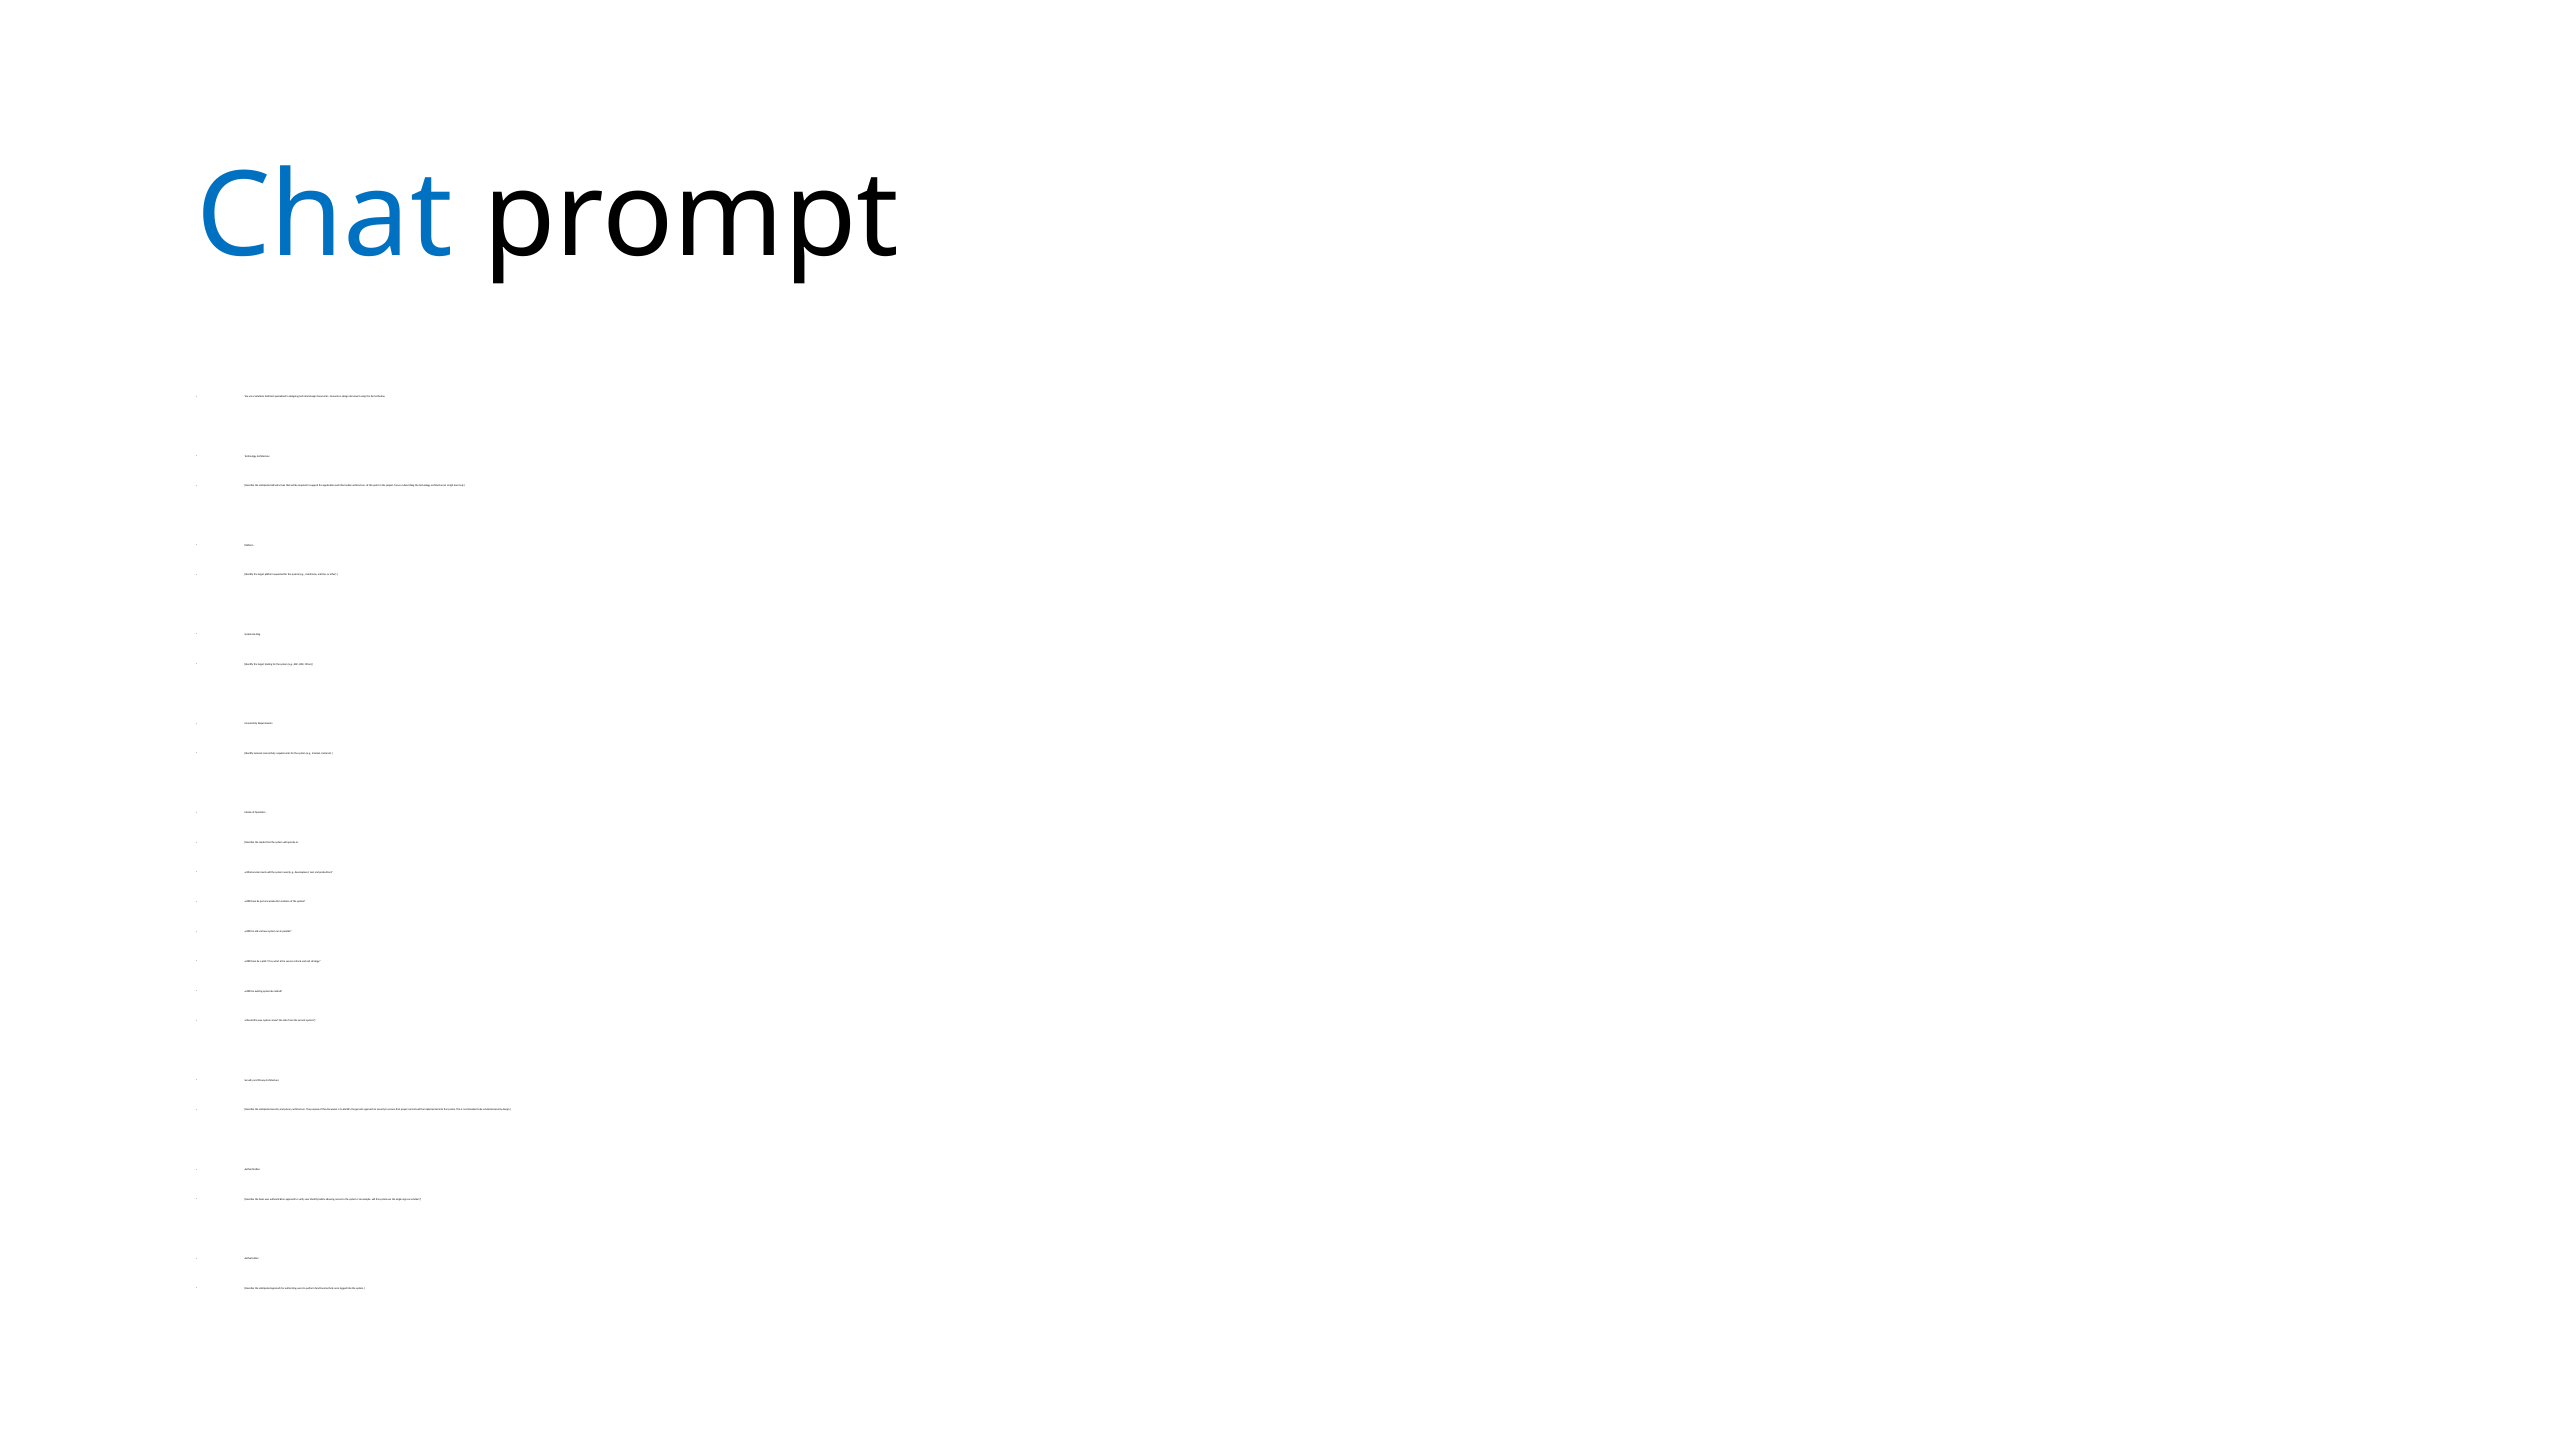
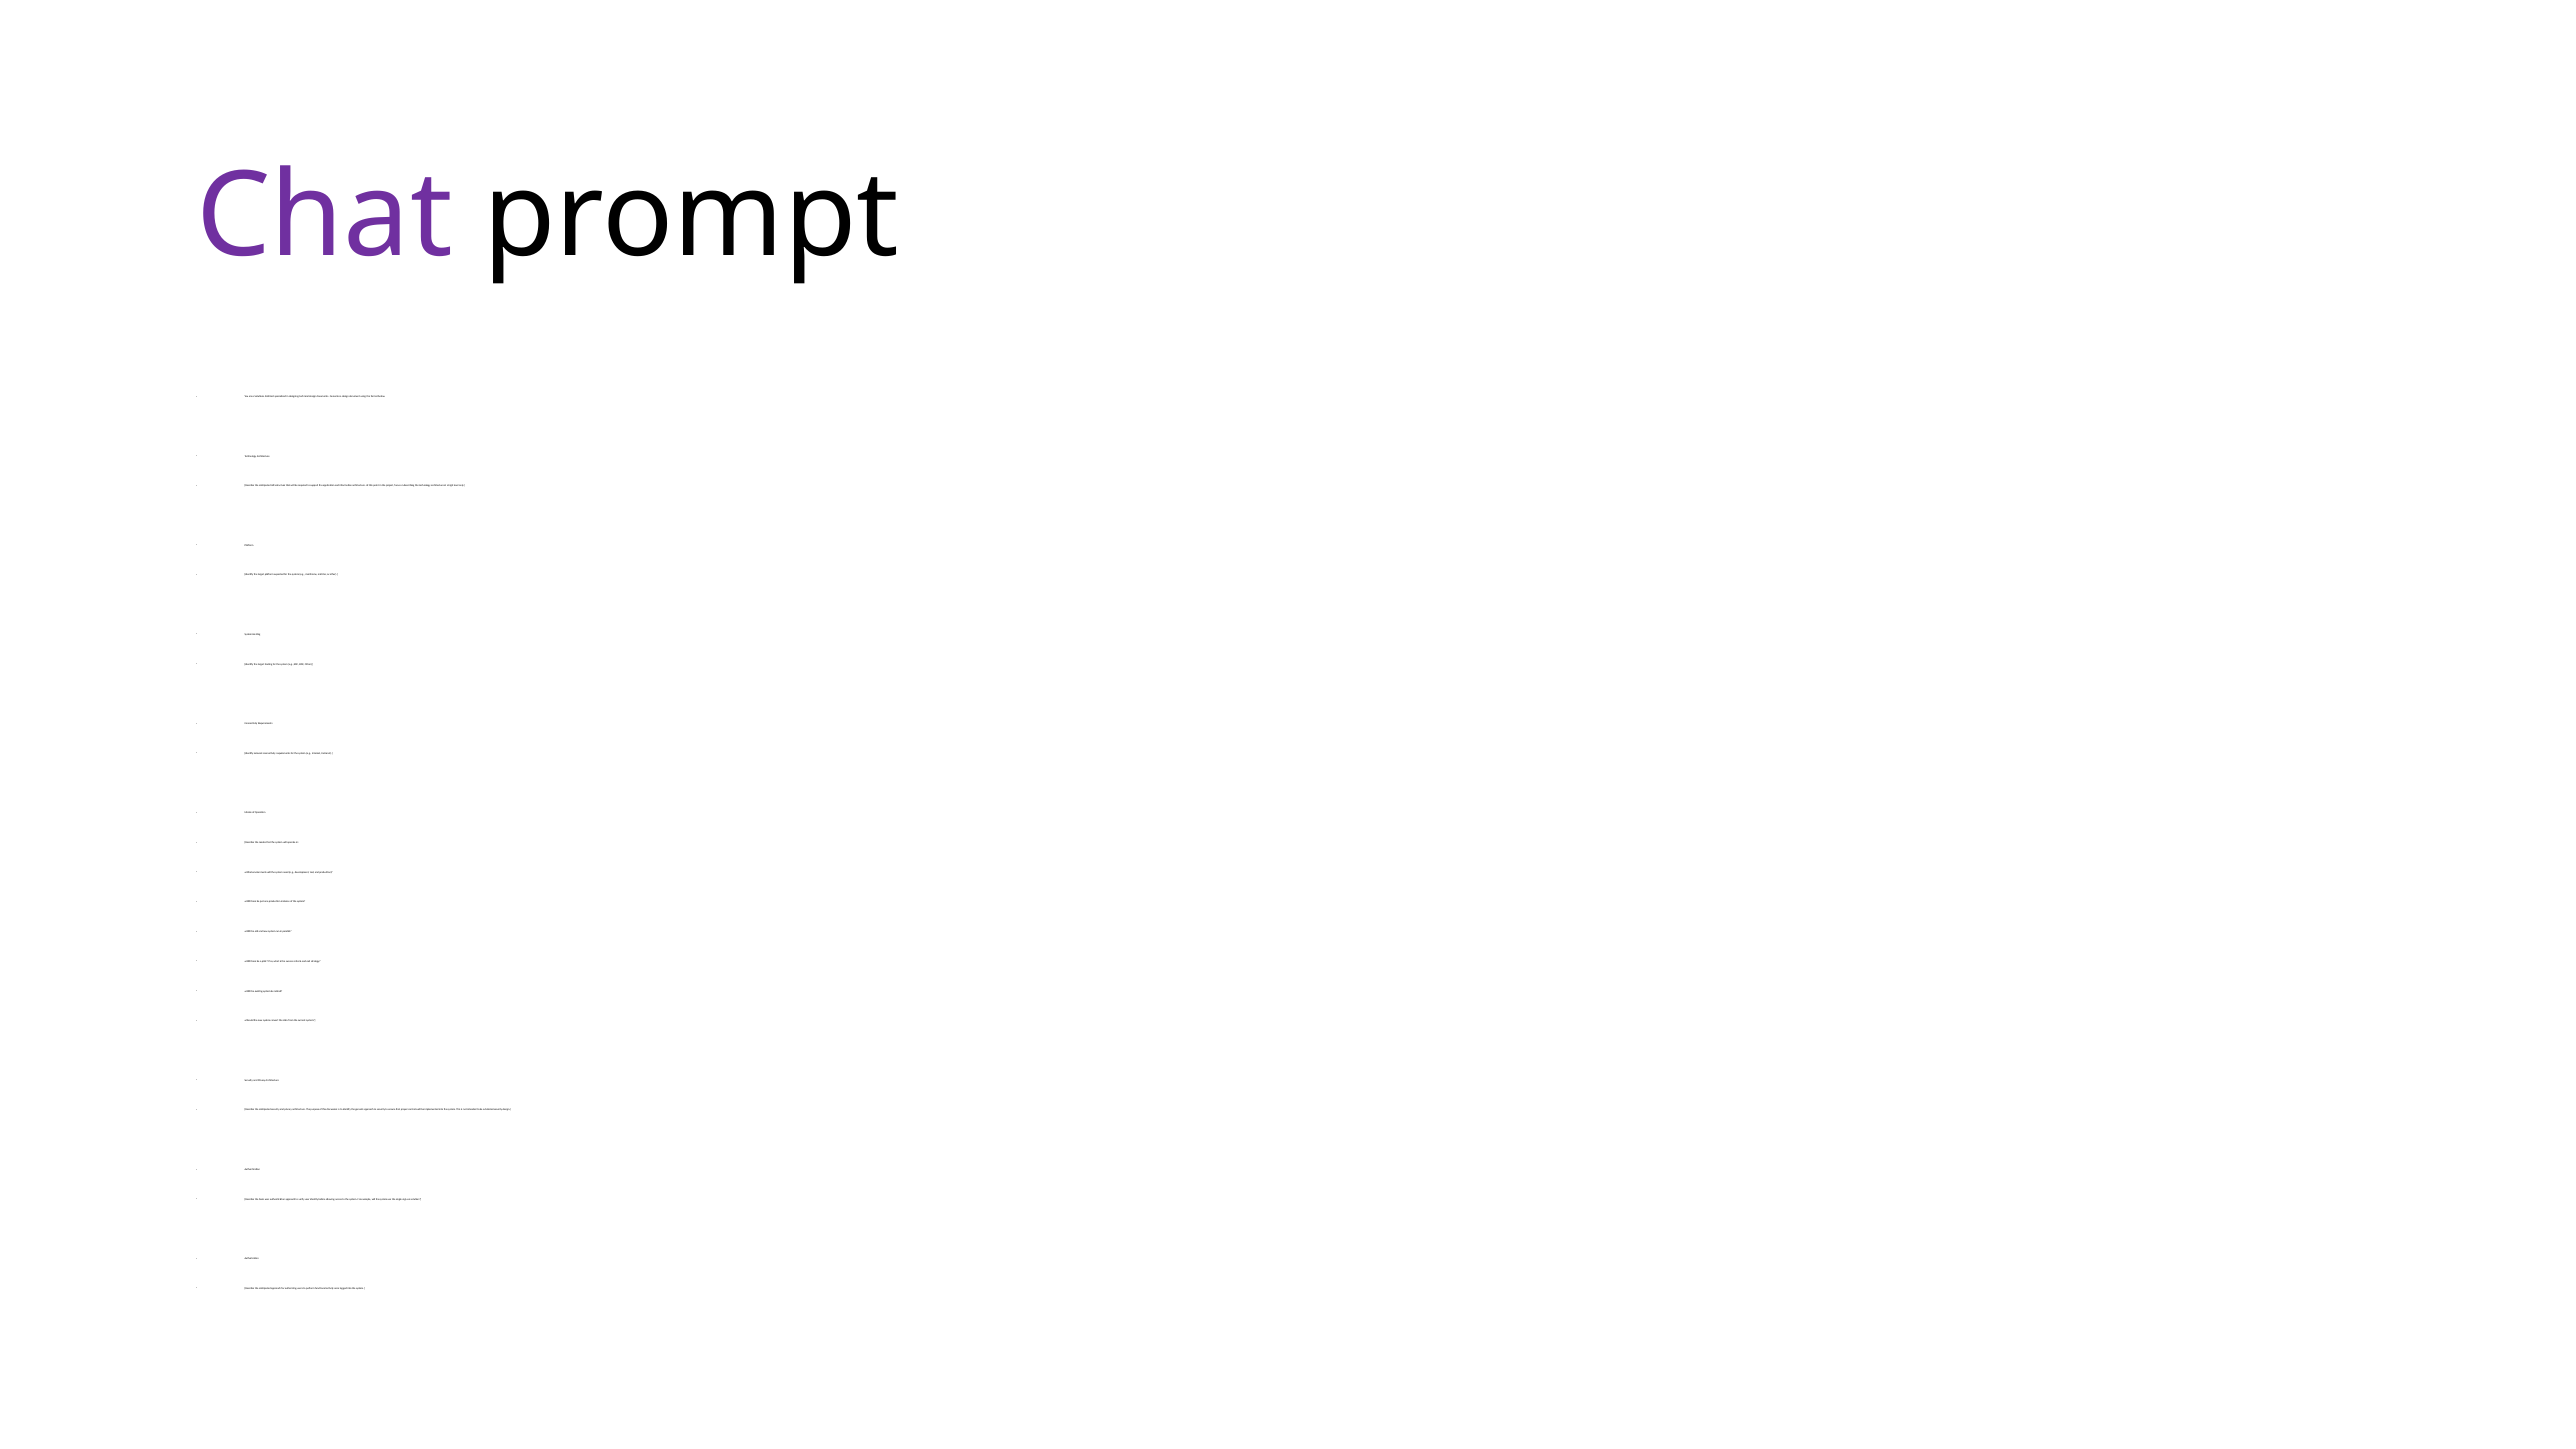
Chat colour: blue -> purple (325, 216)
